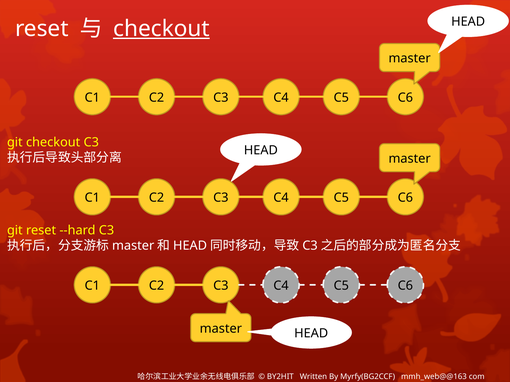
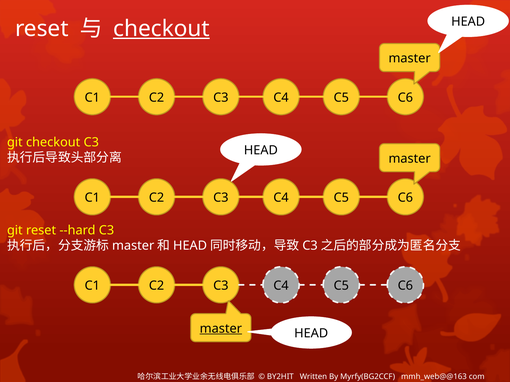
master underline: none -> present (221, 329)
